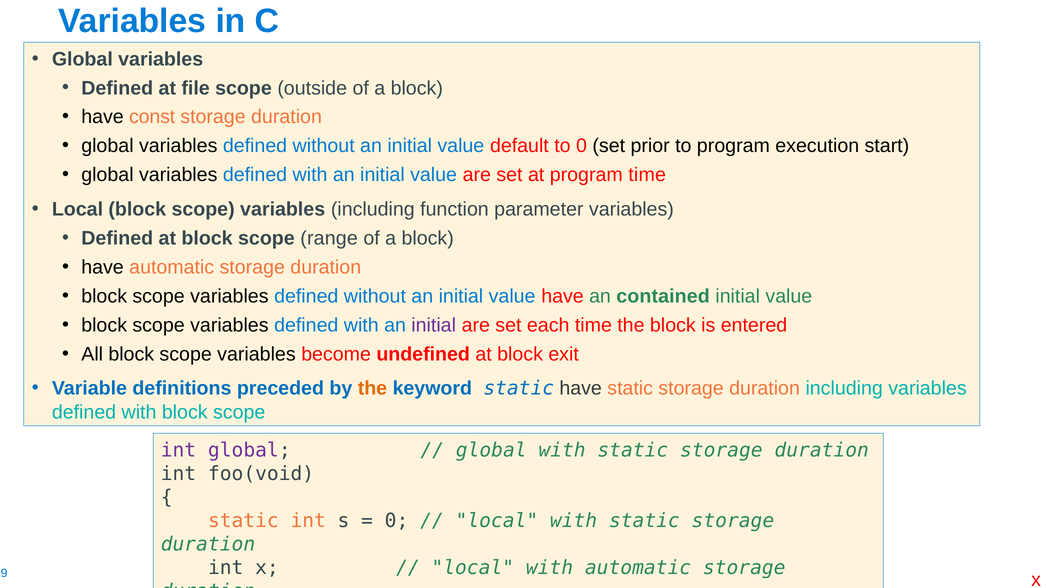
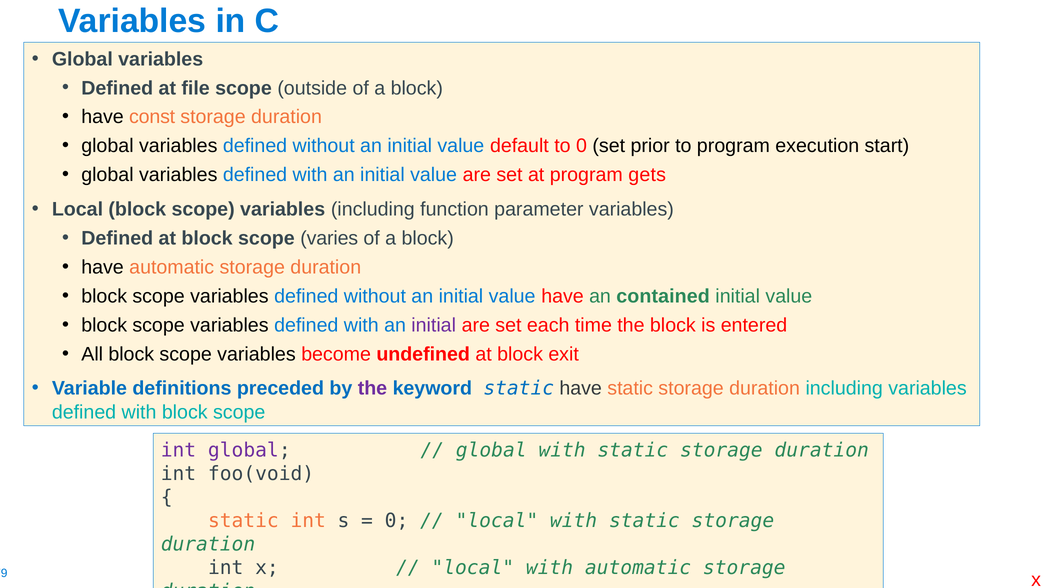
program time: time -> gets (647, 175)
range: range -> varies (329, 238)
the colour: orange -> purple (372, 389)
